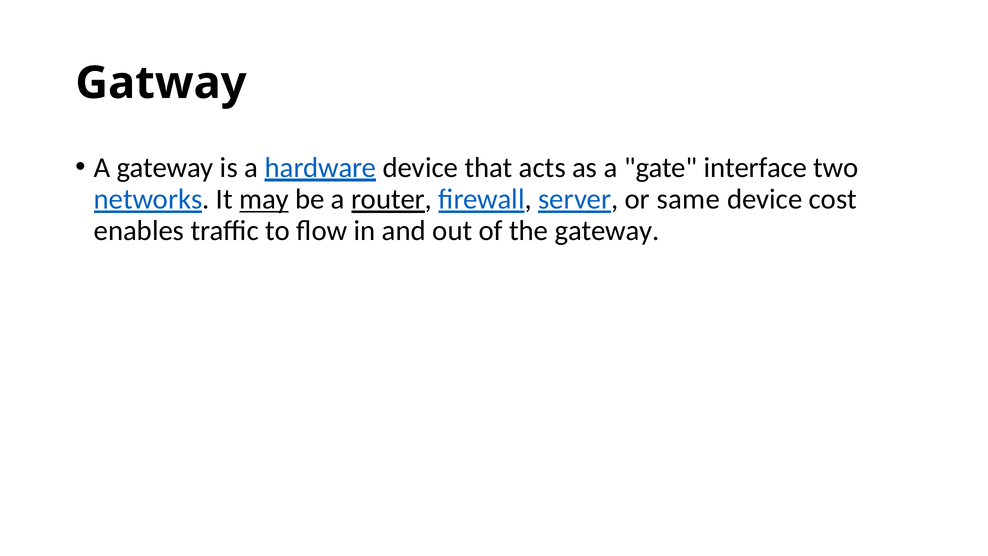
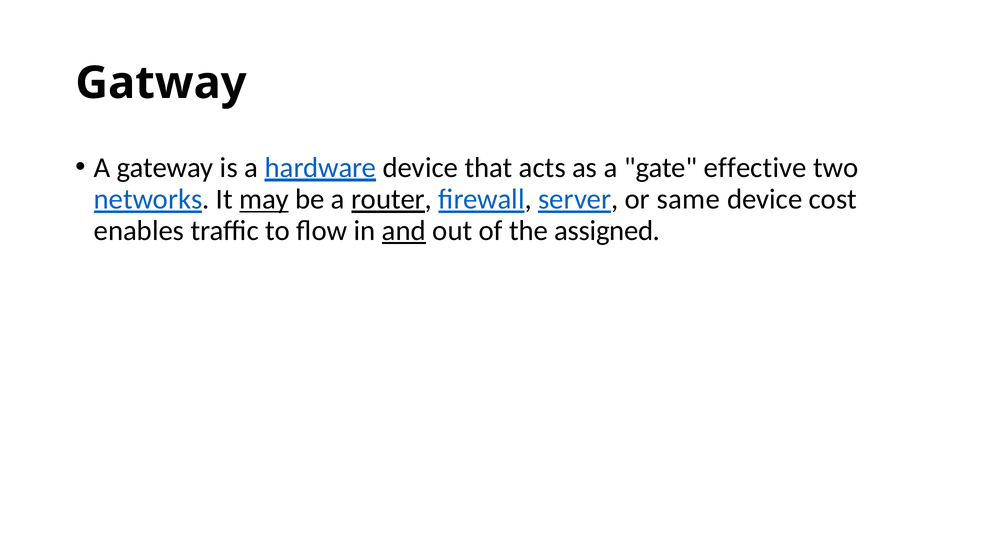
interface: interface -> effective (755, 167)
and underline: none -> present (404, 230)
the gateway: gateway -> assigned (607, 230)
